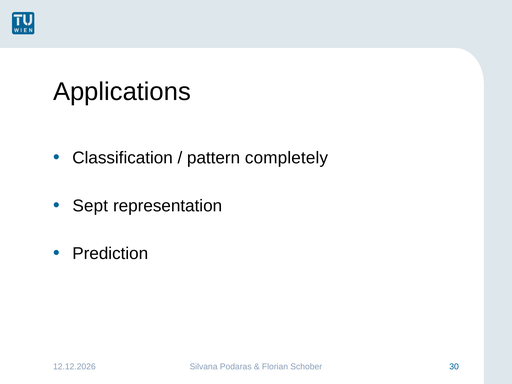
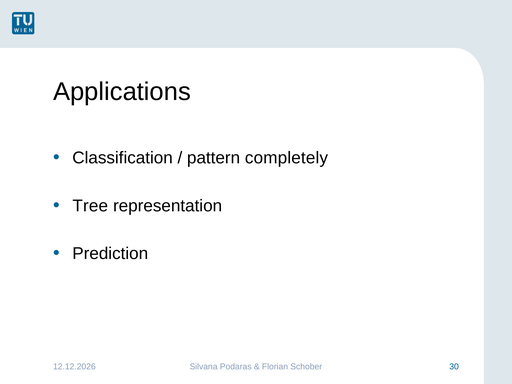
Sept: Sept -> Tree (90, 206)
